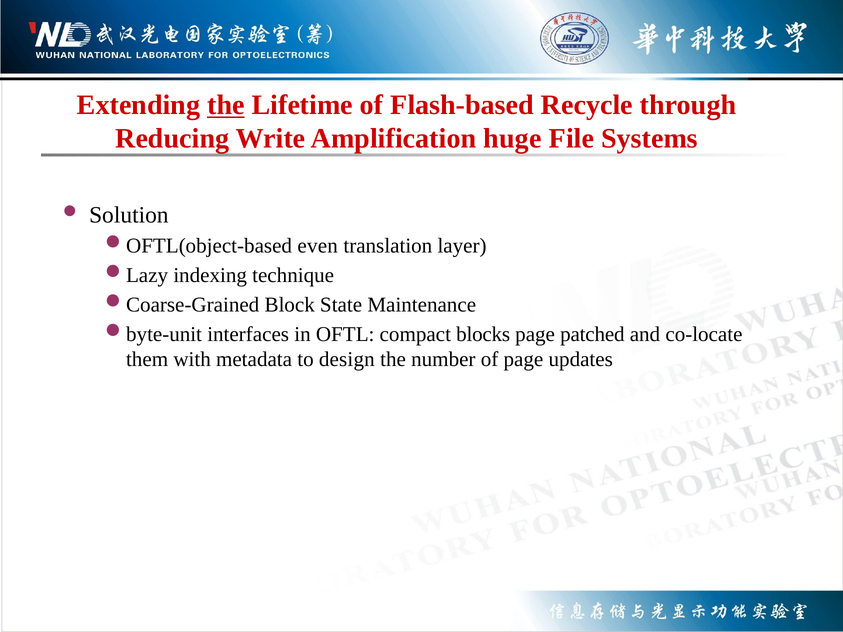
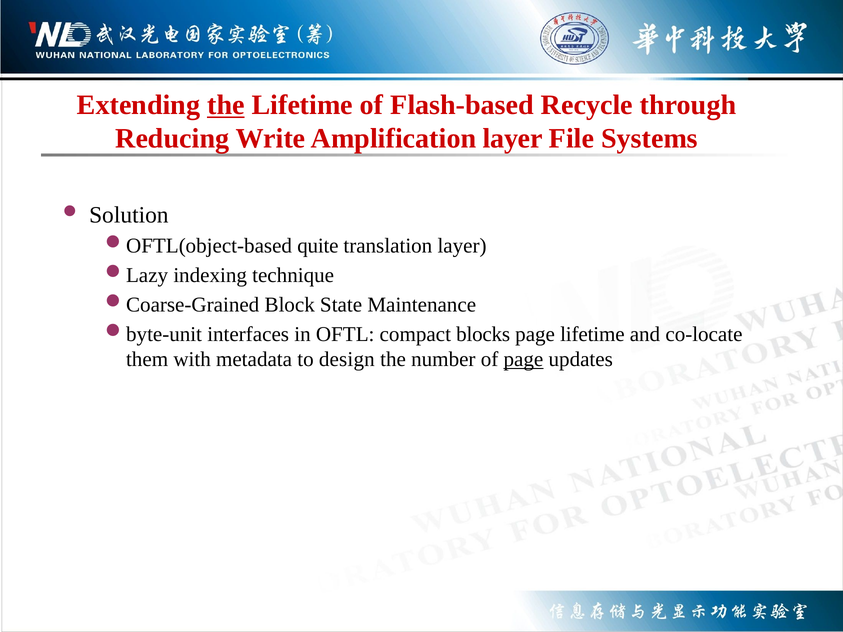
Amplification huge: huge -> layer (513, 139)
even: even -> quite (318, 246)
page patched: patched -> lifetime (592, 334)
page underline: none -> present (523, 360)
